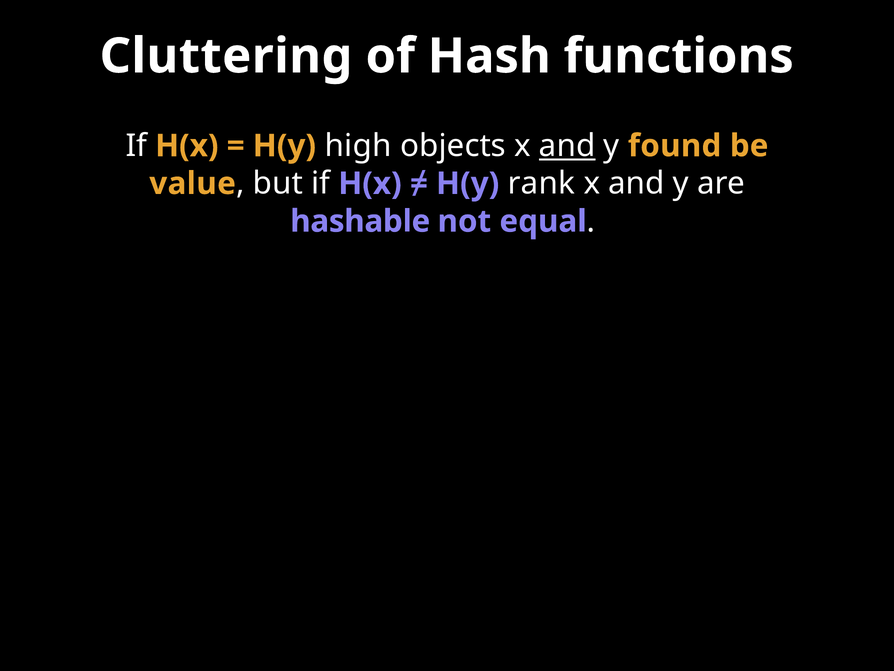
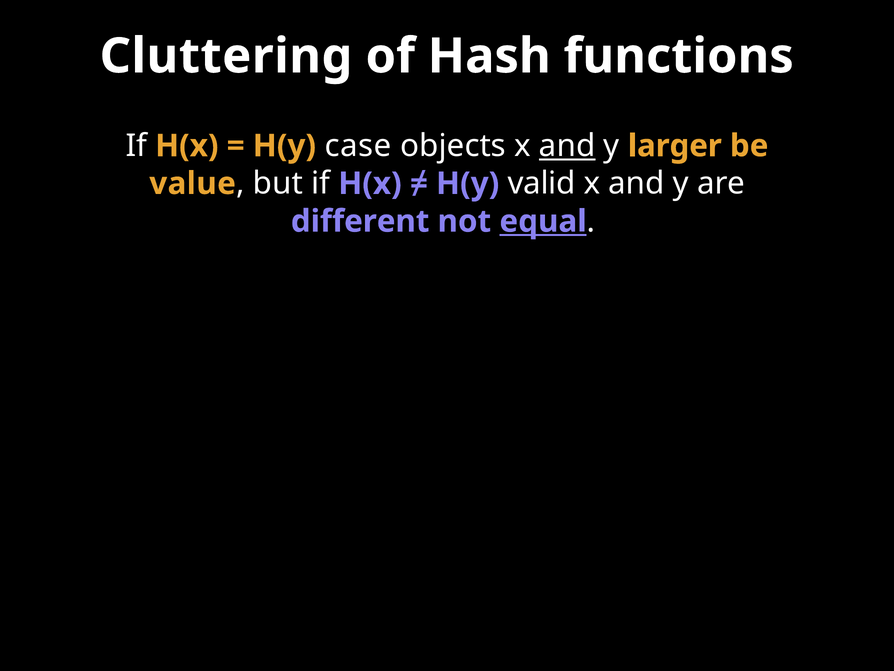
high: high -> case (358, 146)
found: found -> larger (675, 146)
rank: rank -> valid (542, 183)
hashable: hashable -> different (360, 221)
equal underline: none -> present (543, 221)
